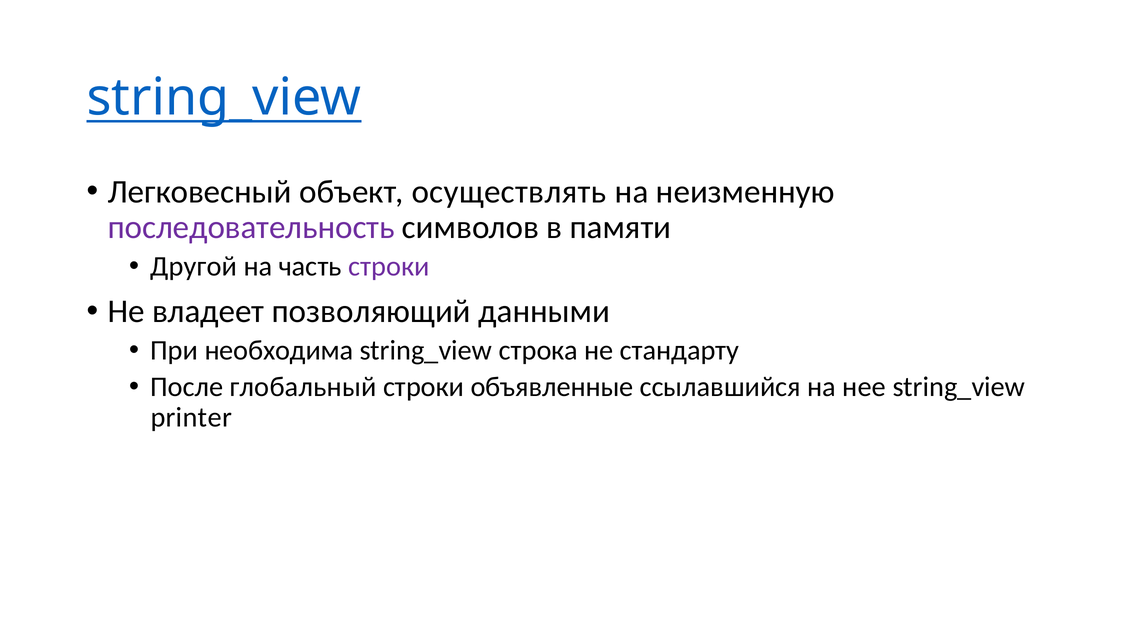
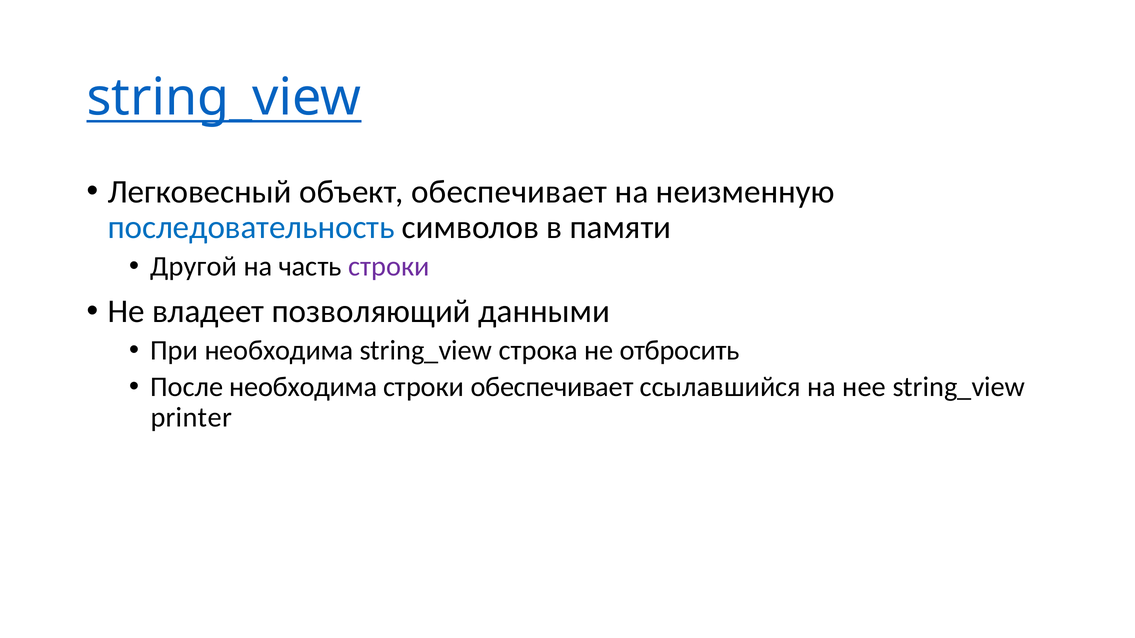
объект осуществлять: осуществлять -> обеспечивает (509, 192)
последовательность colour: purple -> blue (251, 228)
стандарту: стандарту -> отбросить (680, 351)
После глобальный: глобальный -> необходима (303, 387)
строки объявленные: объявленные -> обеспечивает (552, 387)
